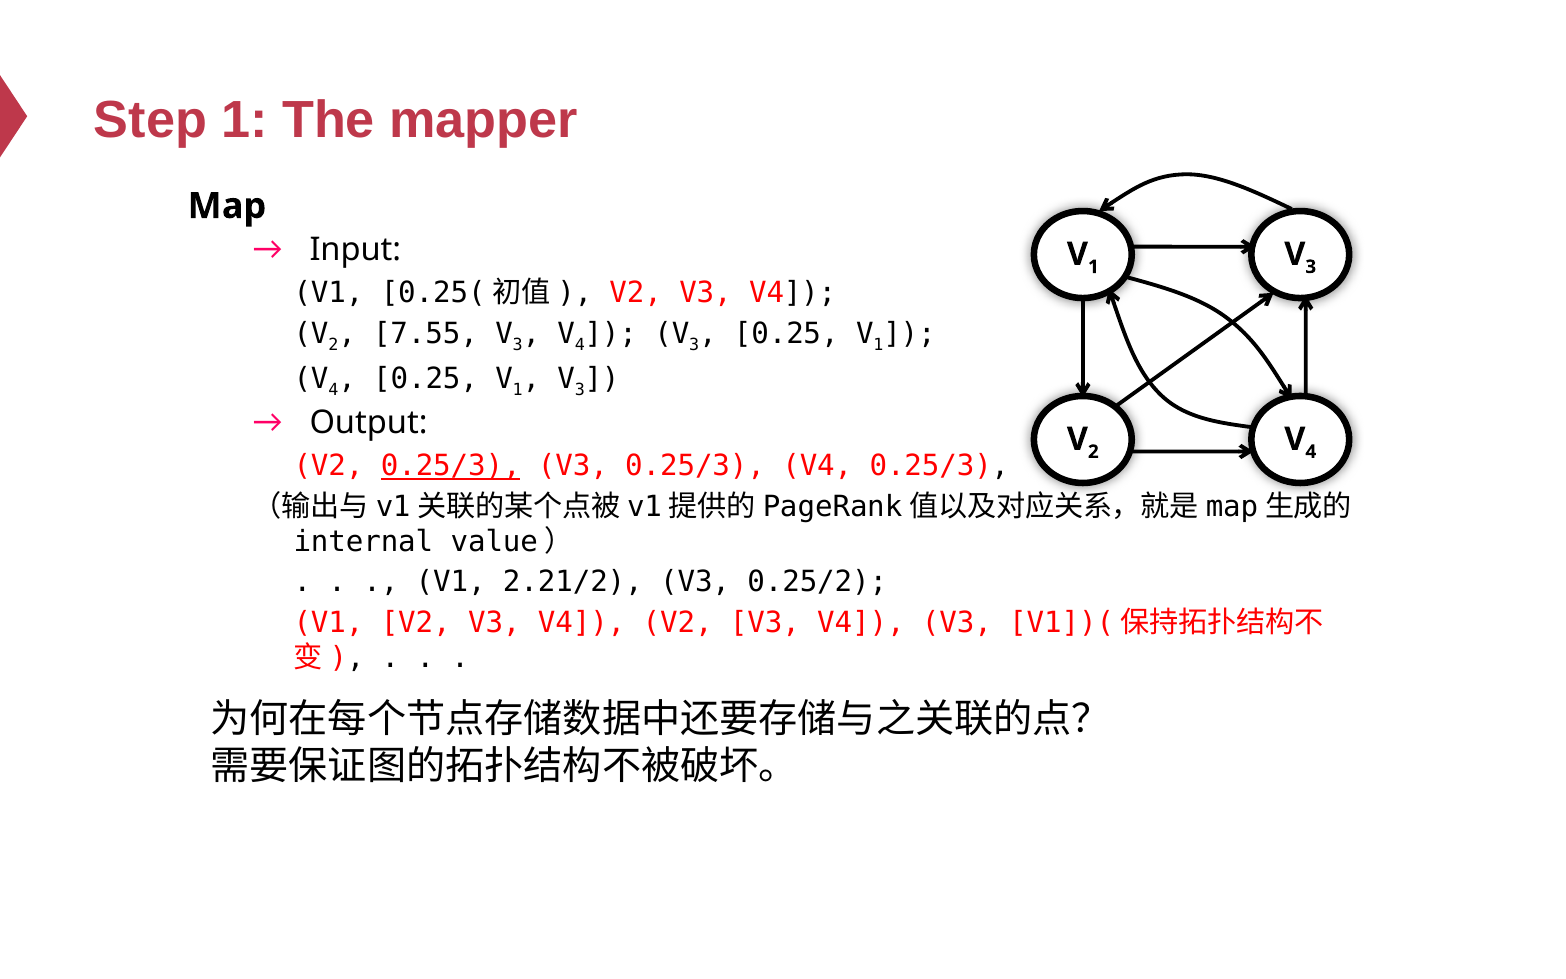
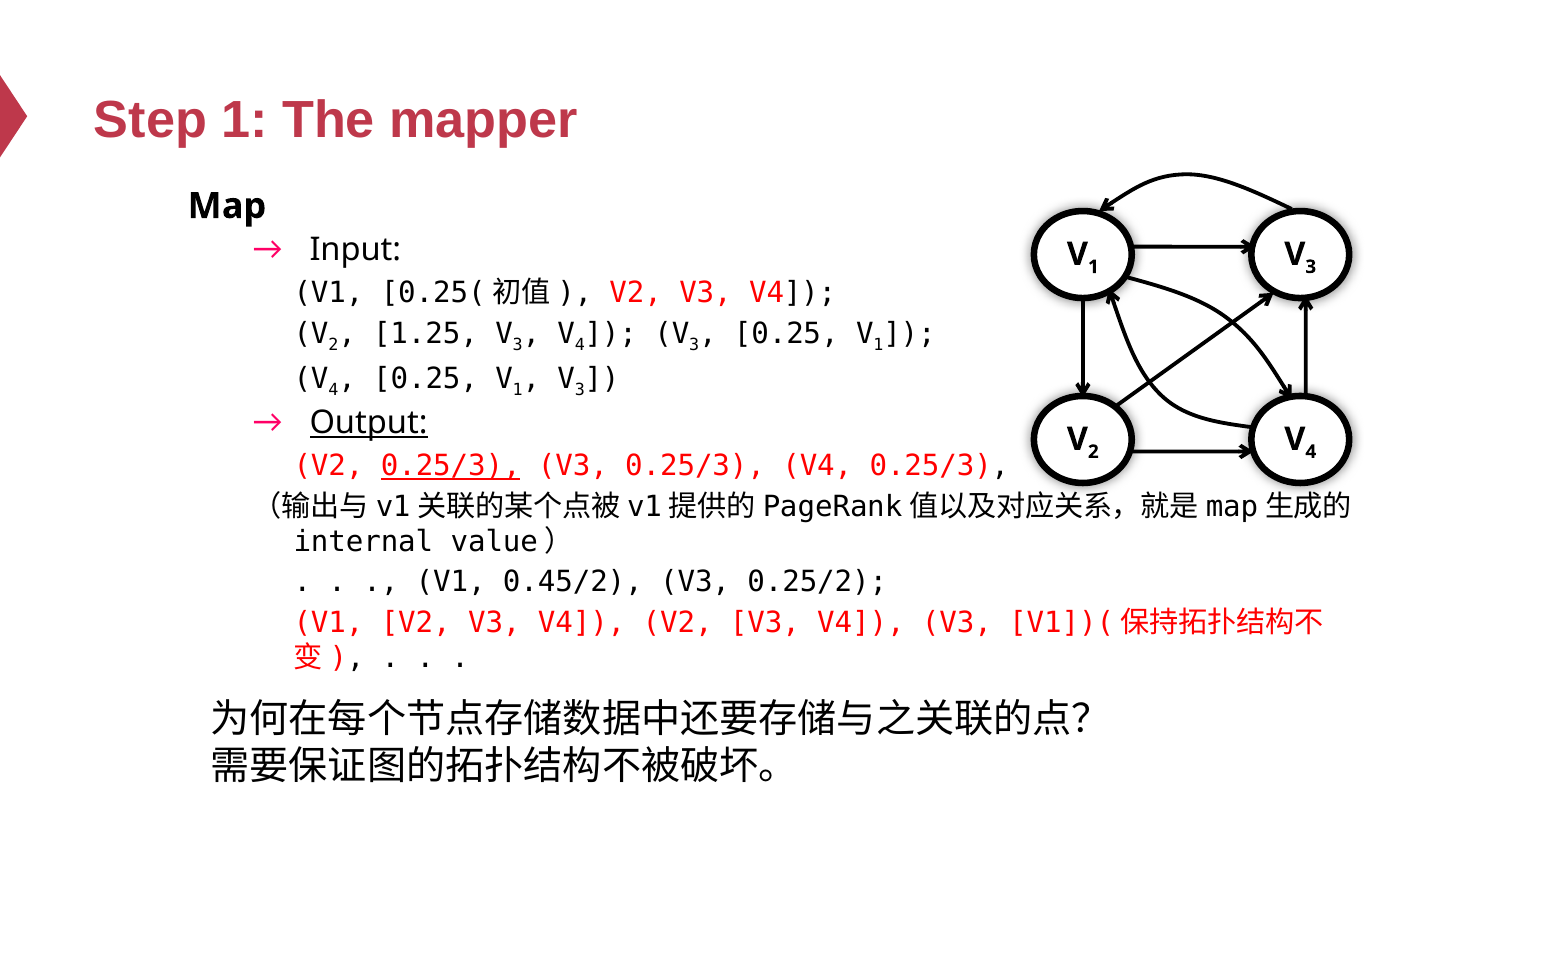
7.55: 7.55 -> 1.25 (425, 333)
Output underline: none -> present (369, 423)
2.21/2: 2.21/2 -> 0.45/2 (573, 582)
